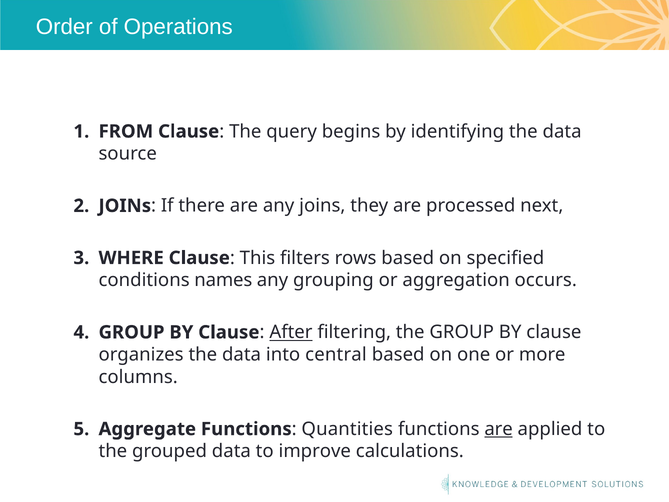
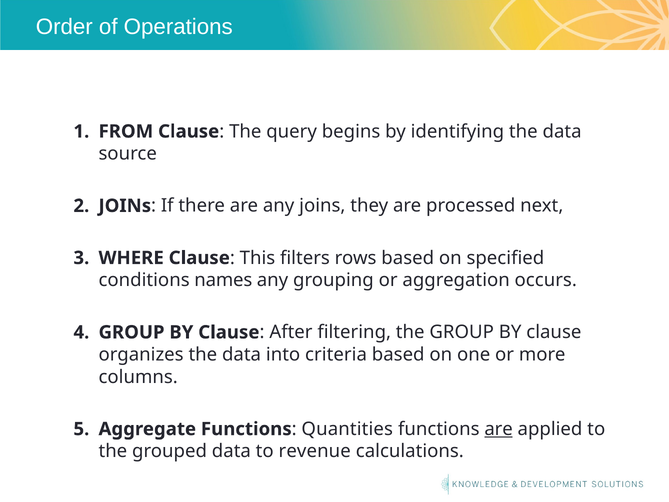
After underline: present -> none (291, 332)
central: central -> criteria (336, 354)
improve: improve -> revenue (315, 451)
